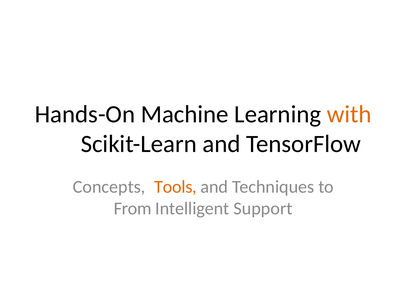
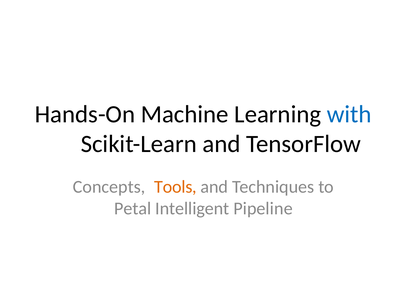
with colour: orange -> blue (349, 114)
From: From -> Petal (133, 209)
Support: Support -> Pipeline (263, 209)
